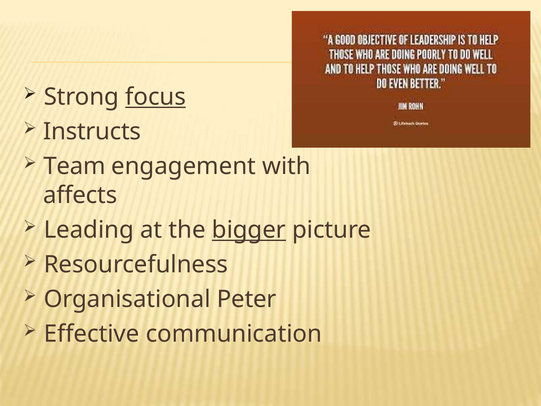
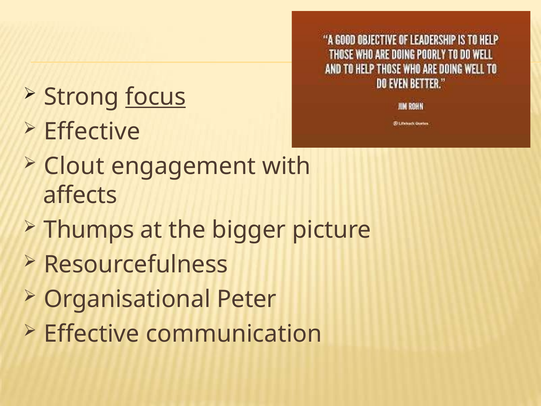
Instructs: Instructs -> Effective (92, 132)
Team: Team -> Clout (74, 166)
Leading: Leading -> Thumps (89, 230)
bigger underline: present -> none (249, 230)
